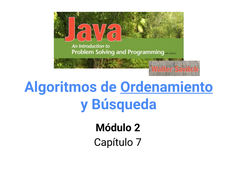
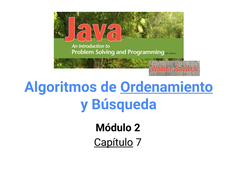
Capítulo underline: none -> present (114, 143)
